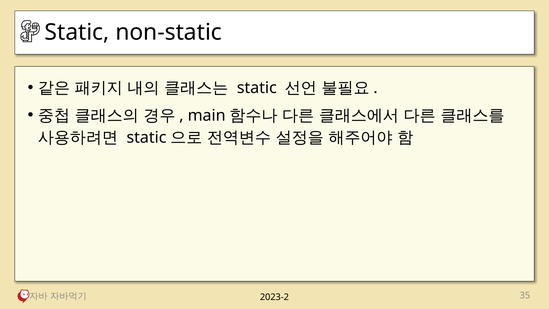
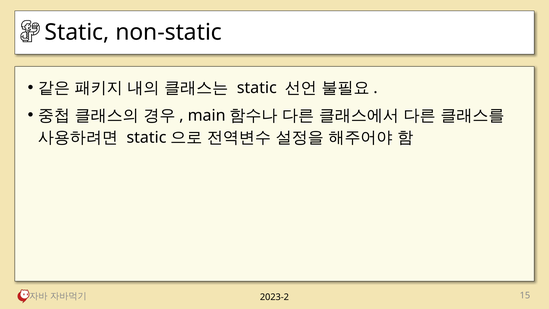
35: 35 -> 15 (525, 295)
